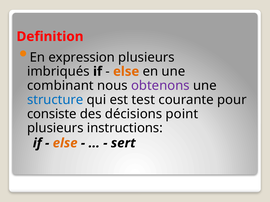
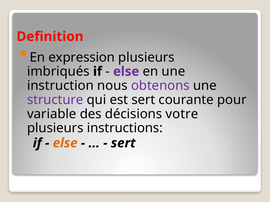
else colour: orange -> purple (126, 72)
combinant: combinant -> instruction (60, 86)
structure colour: blue -> purple (55, 100)
est test: test -> sert (143, 100)
consiste: consiste -> variable (52, 114)
point: point -> votre (182, 114)
